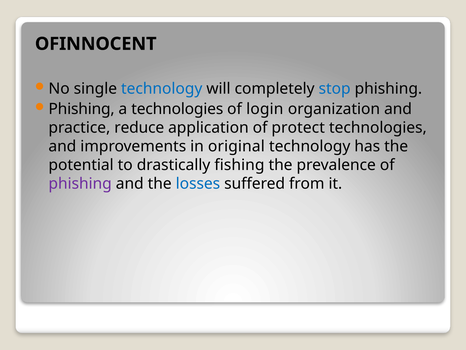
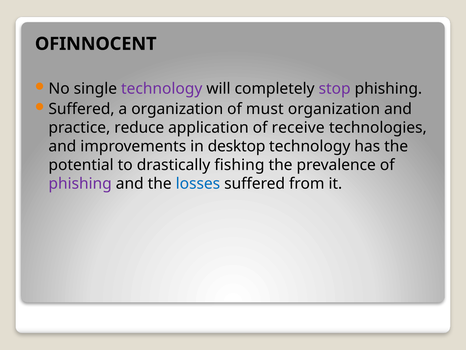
technology colour: blue -> purple (162, 89)
stop colour: blue -> purple (335, 89)
Phishing: Phishing -> Suffered (82, 109)
a technologies: technologies -> organization (177, 109)
login: login -> must (265, 109)
protect: protect -> receive (298, 128)
original: original -> desktop (237, 146)
